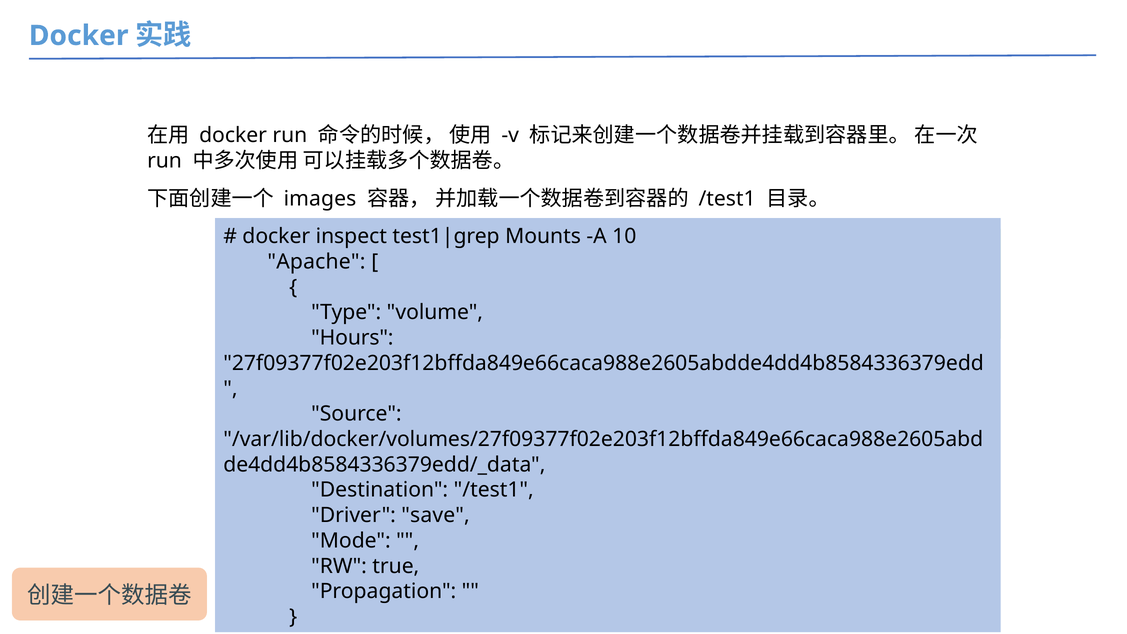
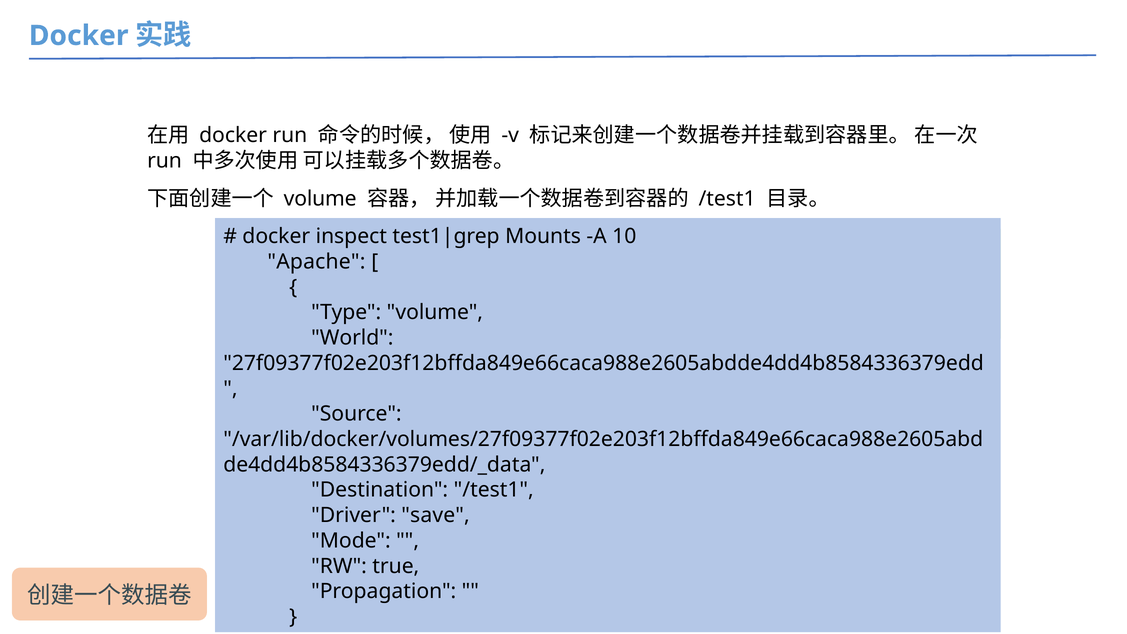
images: images -> volume (320, 199)
Hours: Hours -> World (352, 338)
